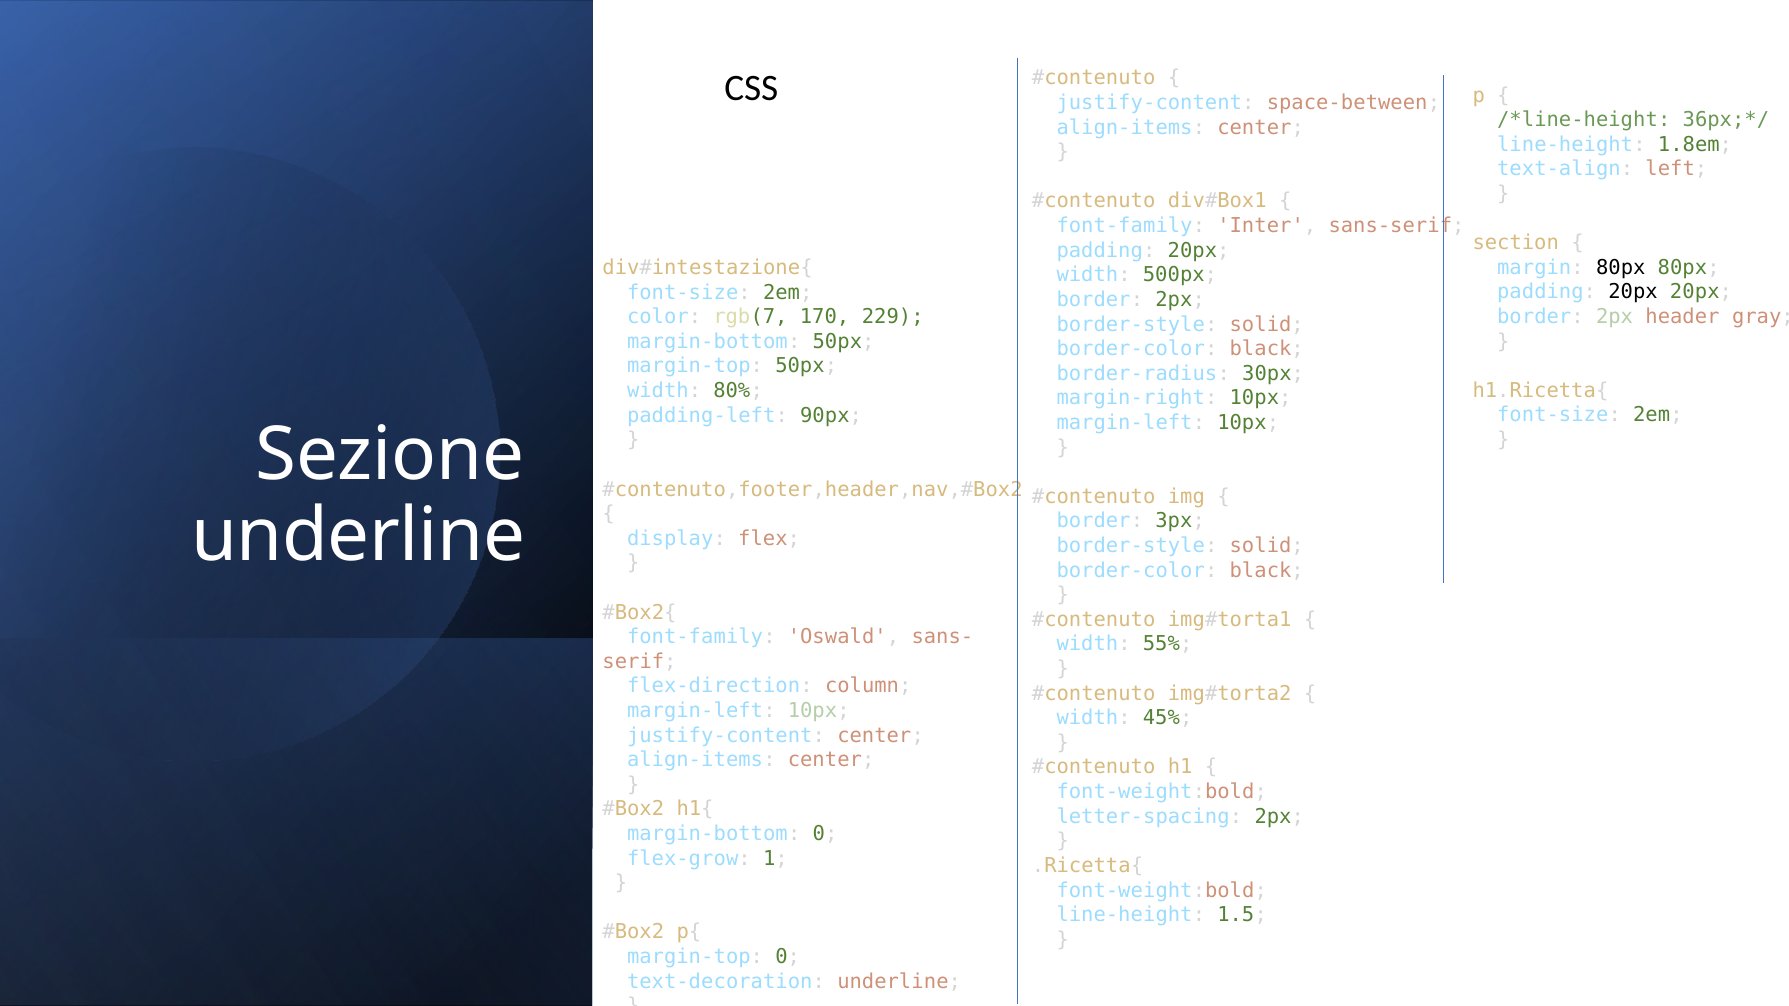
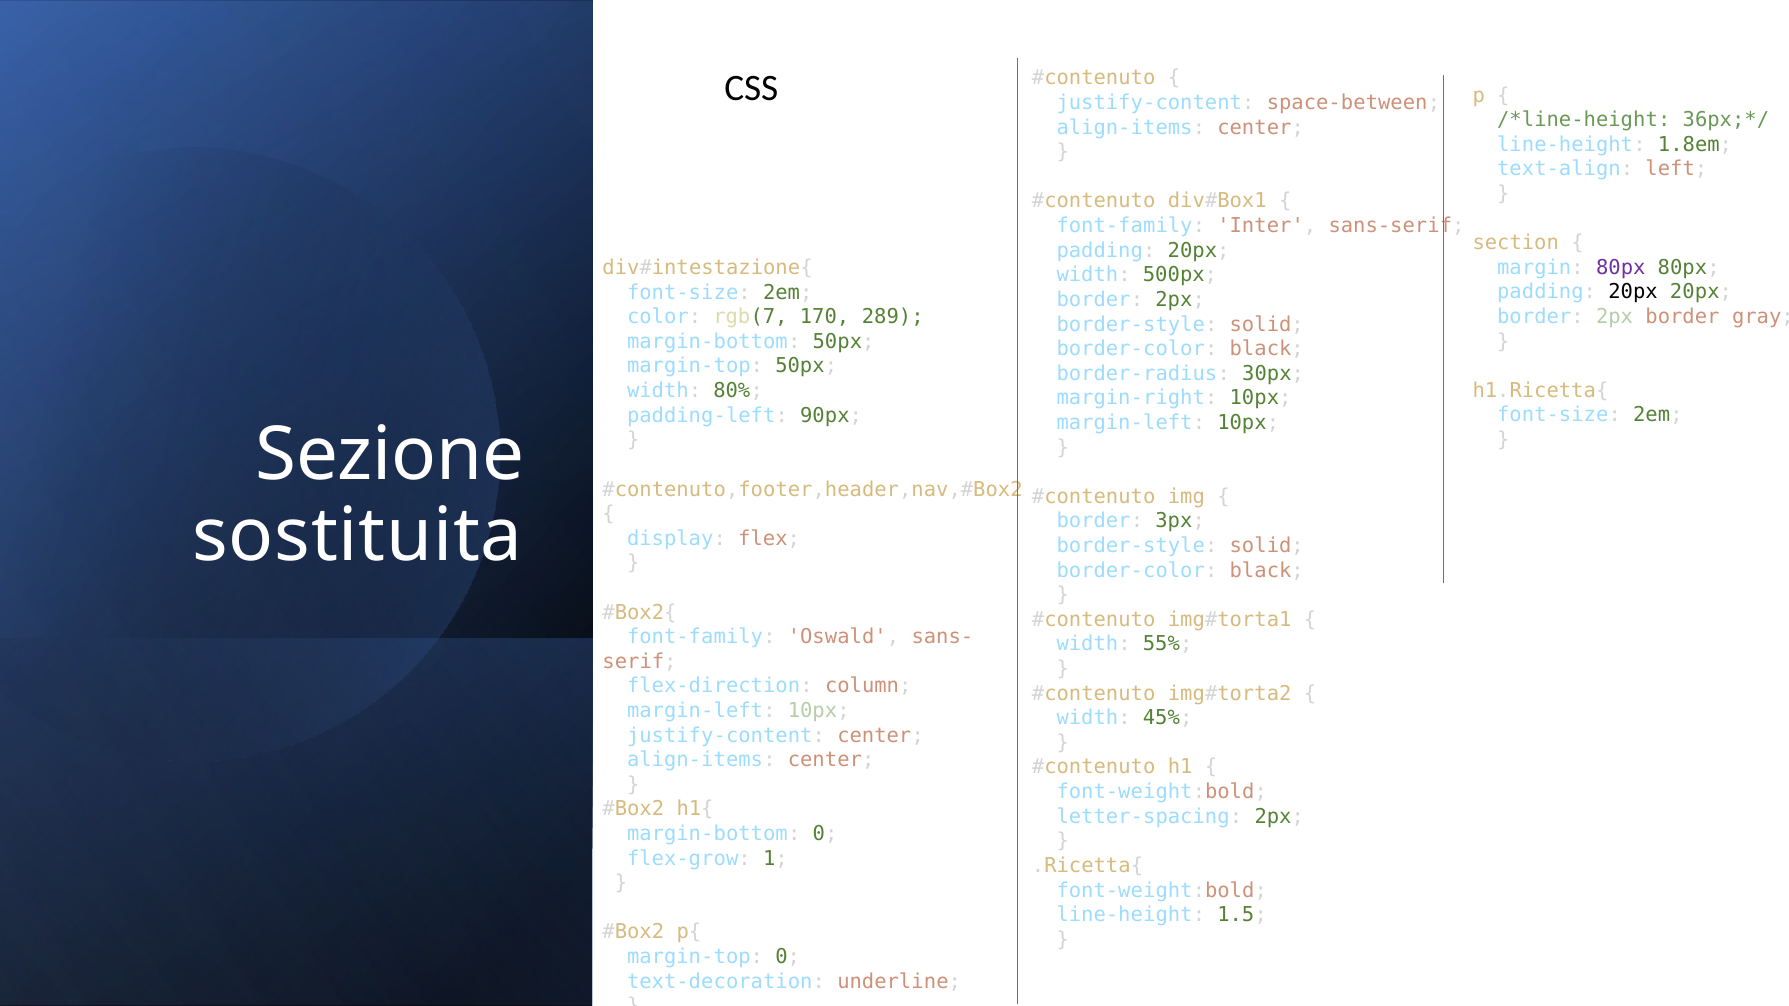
80px colour: black -> purple (1621, 268)
2px header: header -> border (1682, 317)
229: 229 -> 289 (893, 317)
underline: underline -> sostituita (358, 536)
